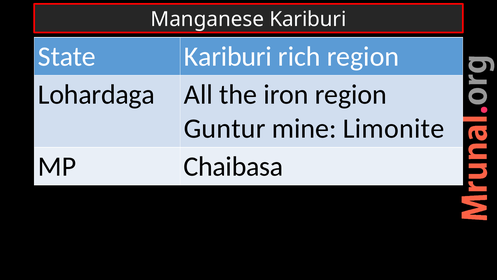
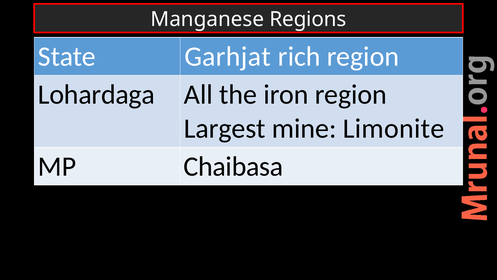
Manganese Kariburi: Kariburi -> Regions (308, 19)
State Kariburi: Kariburi -> Garhjat (228, 57)
Guntur: Guntur -> Largest (225, 128)
